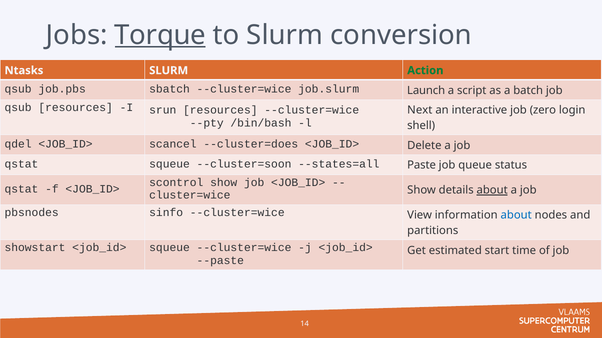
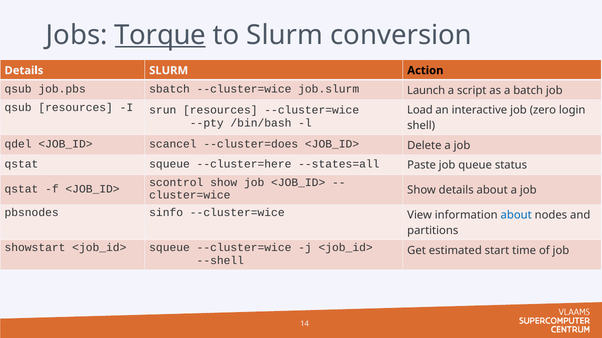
Ntasks: Ntasks -> Details (24, 71)
Action colour: green -> black (425, 71)
Next: Next -> Load (420, 110)
--cluster=soon: --cluster=soon -> --cluster=here (244, 164)
about underline: present -> none (492, 191)
--paste: --paste -> --shell (220, 261)
